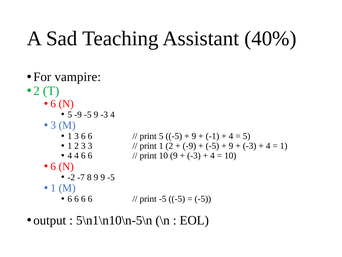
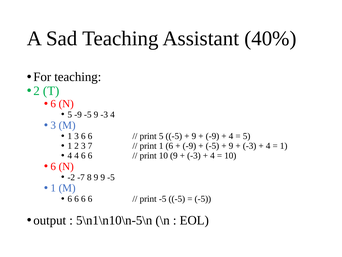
For vampire: vampire -> teaching (78, 77)
-1: -1 -> -9 (212, 136)
3 3: 3 -> 7 (90, 146)
print 1 2: 2 -> 6 (169, 146)
